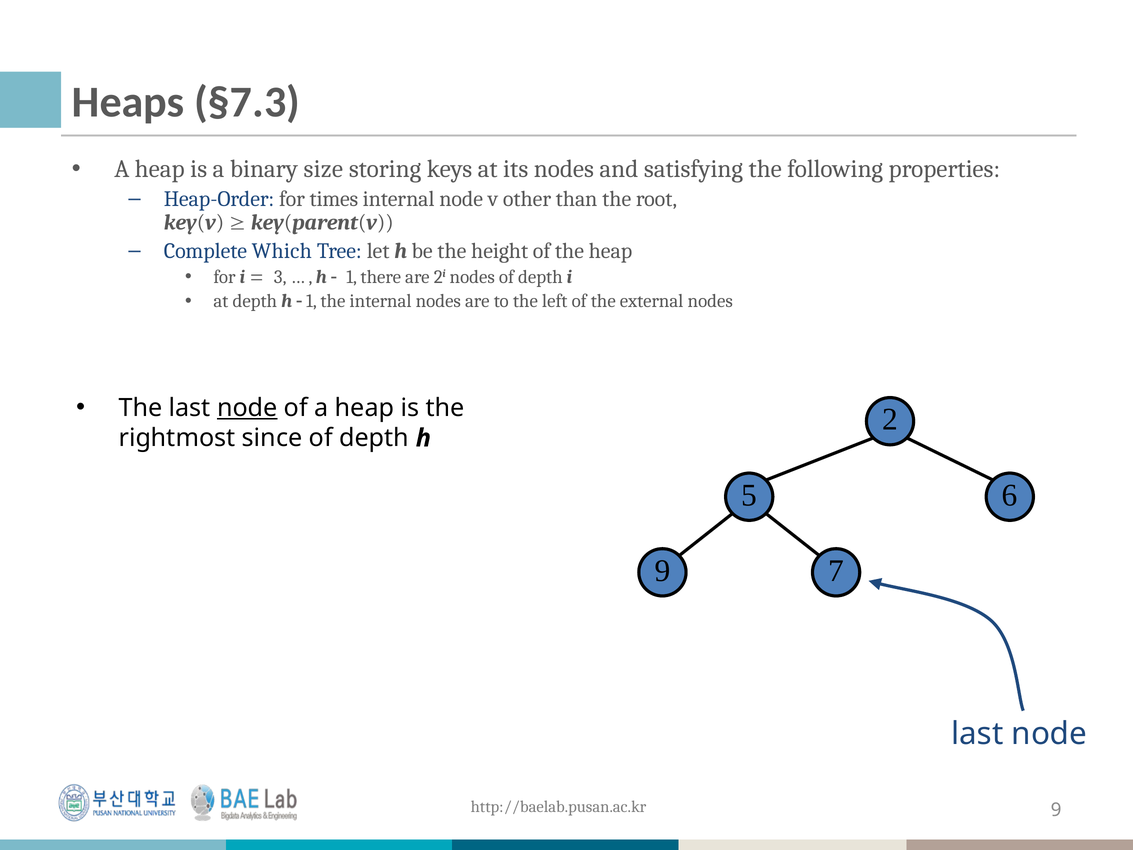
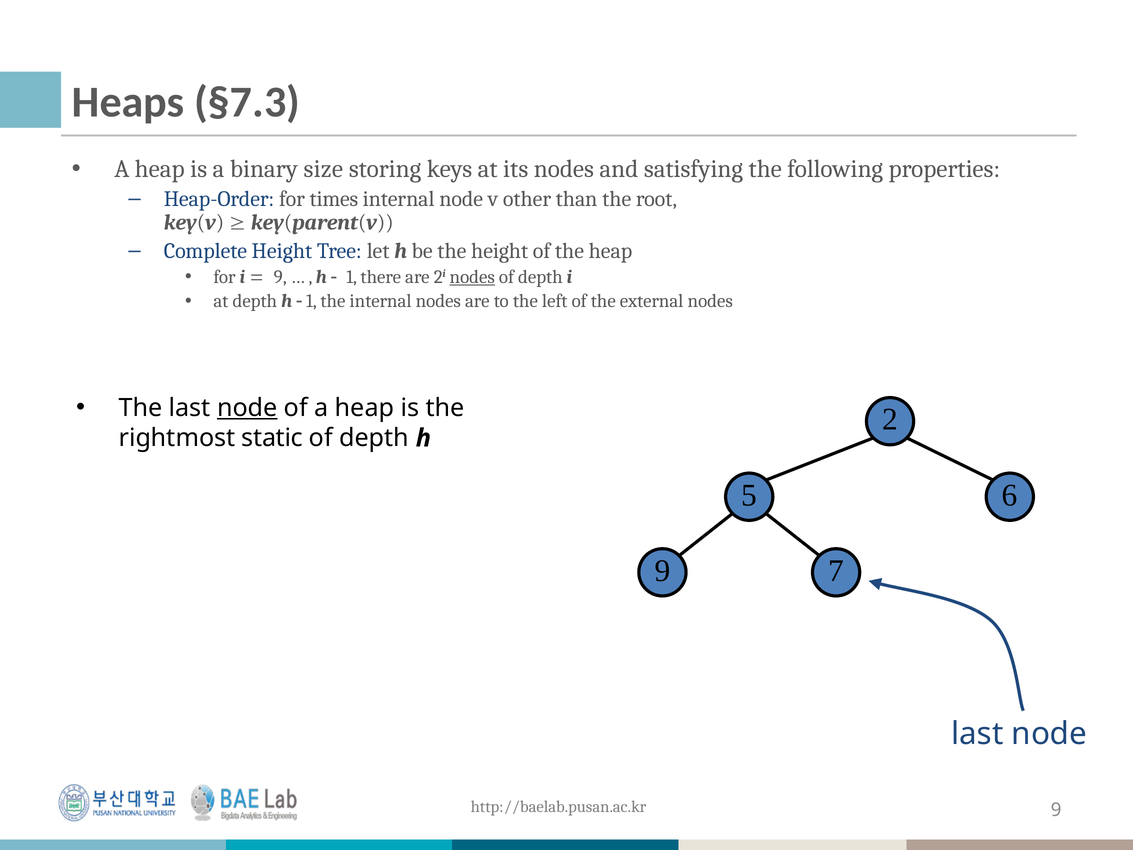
Complete Which: Which -> Height (282, 251)
3: 3 -> 9 (280, 277)
nodes underline: none -> present (472, 277)
since: since -> static (272, 438)
